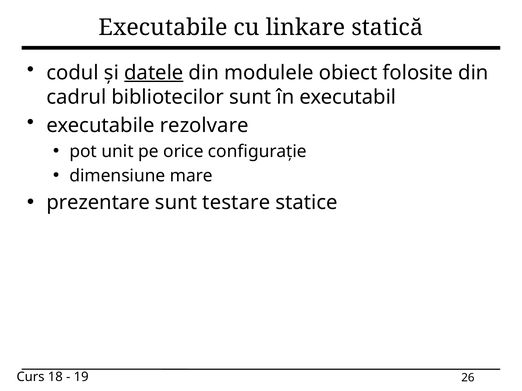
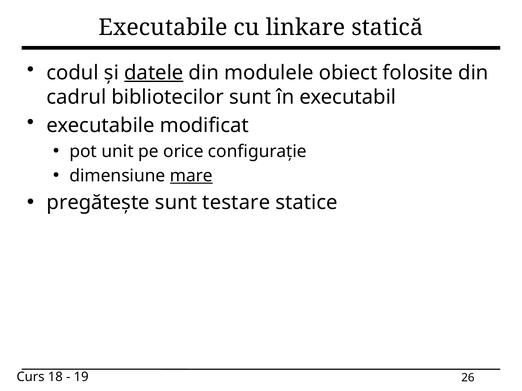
rezolvare: rezolvare -> modificat (204, 126)
mare underline: none -> present (191, 176)
prezentare: prezentare -> pregătește (98, 203)
